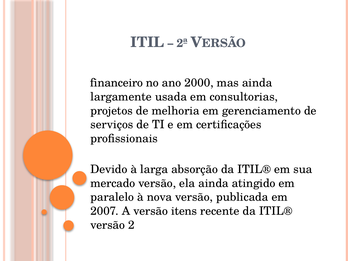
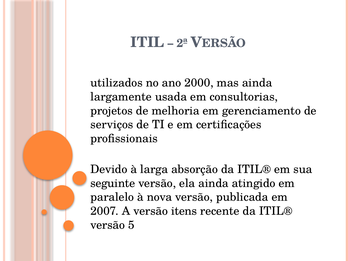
financeiro: financeiro -> utilizados (117, 83)
mercado: mercado -> seguinte (113, 183)
2: 2 -> 5 (131, 225)
